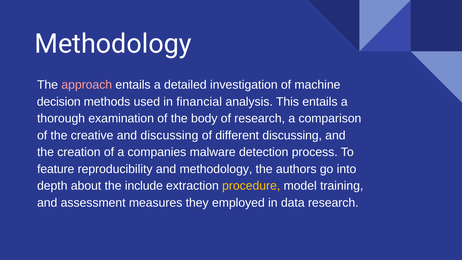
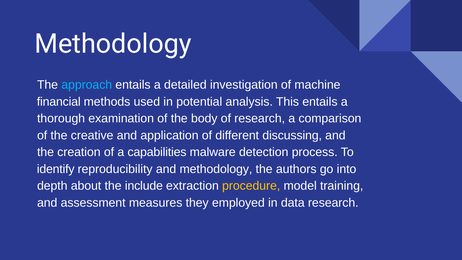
approach colour: pink -> light blue (87, 85)
decision: decision -> financial (59, 102)
financial: financial -> potential (199, 102)
and discussing: discussing -> application (169, 135)
companies: companies -> capabilities (157, 152)
feature: feature -> identify (56, 169)
